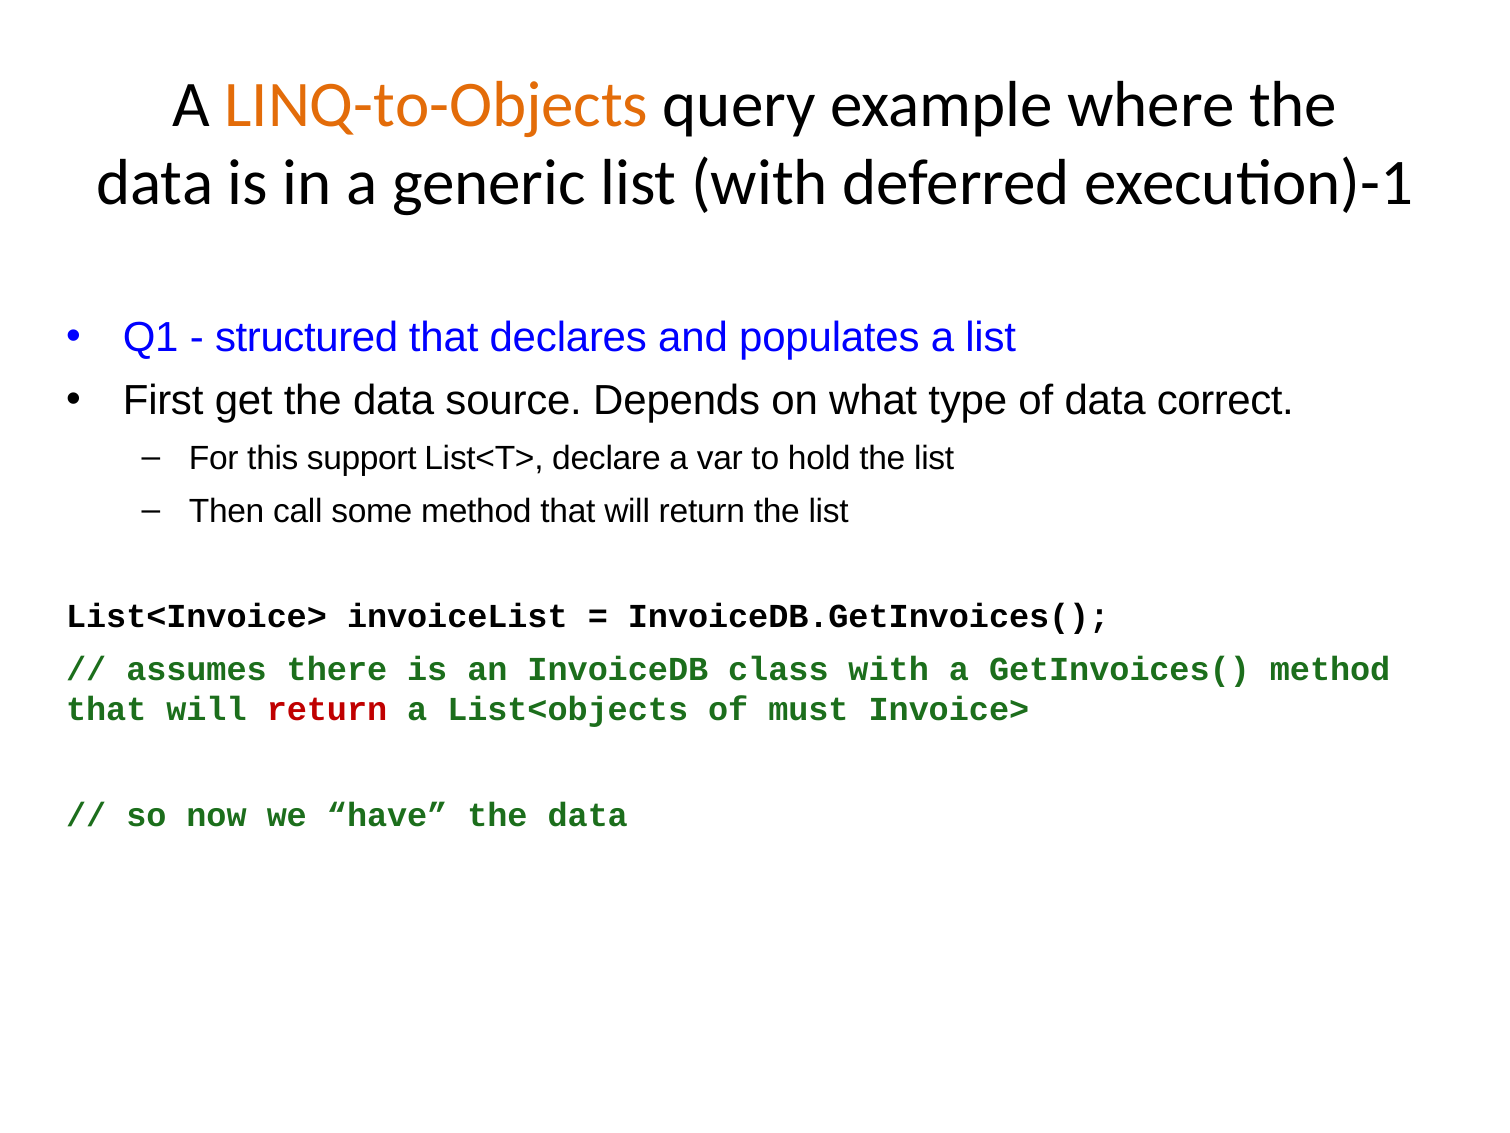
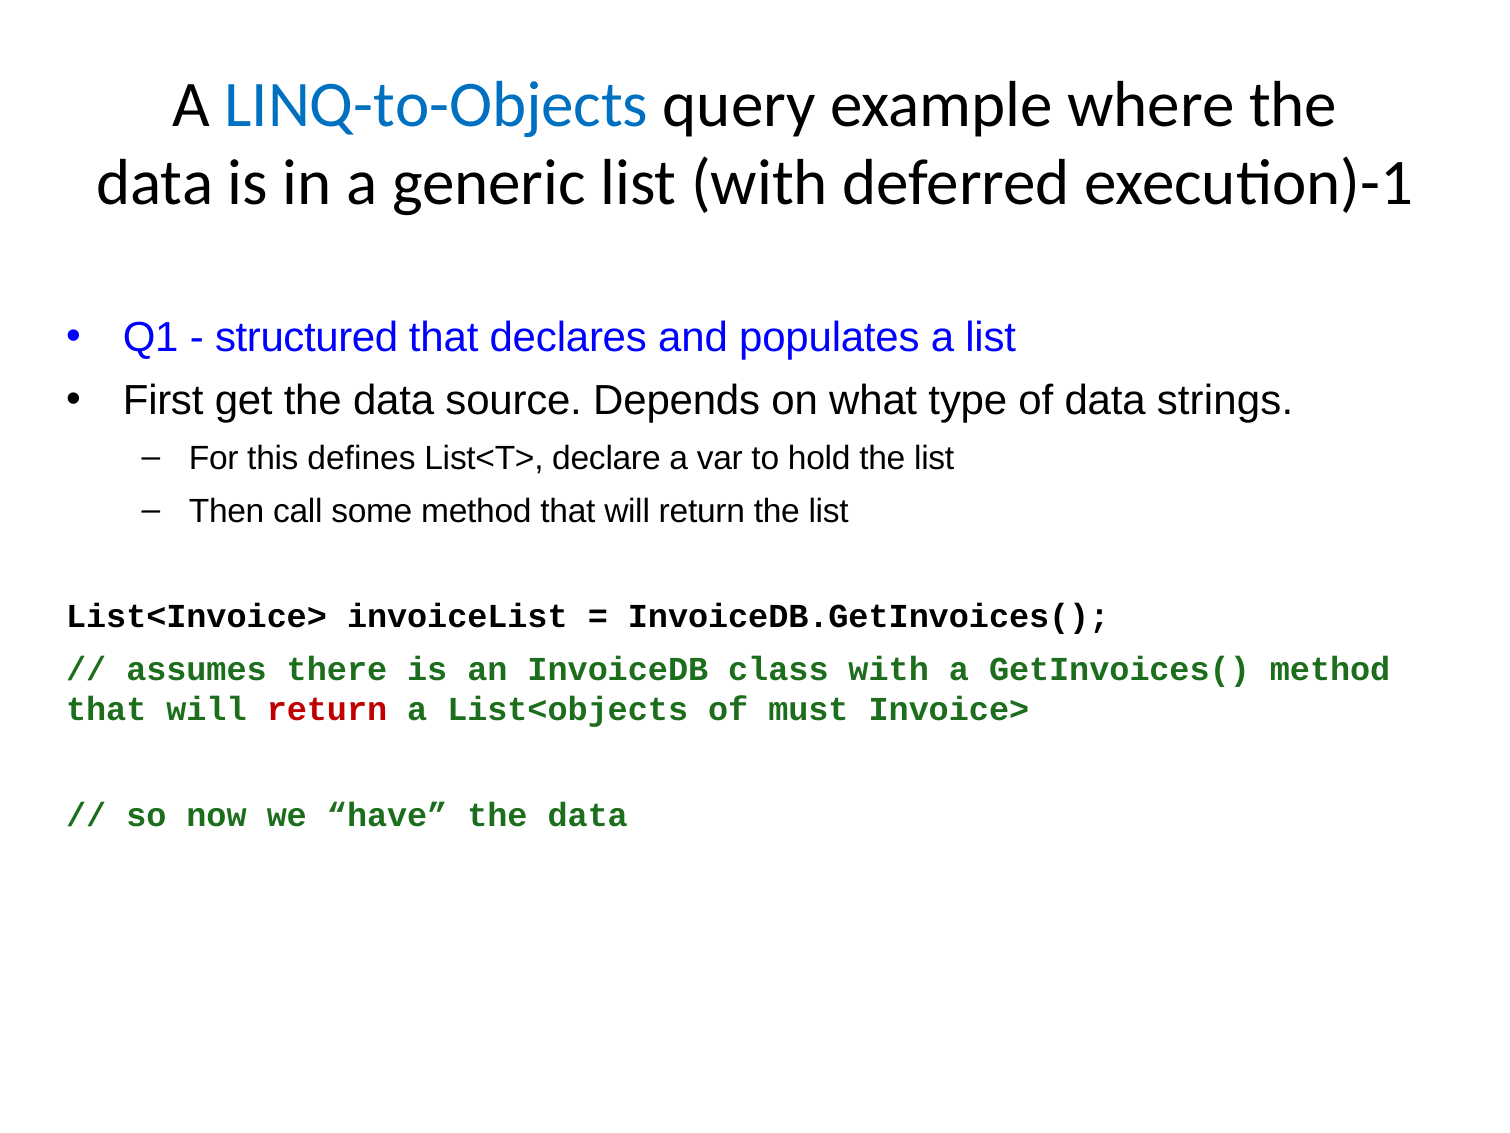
LINQ-to-Objects colour: orange -> blue (436, 105)
correct: correct -> strings (1225, 401)
support: support -> defines (362, 458)
